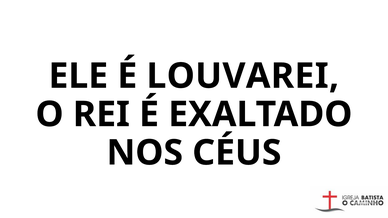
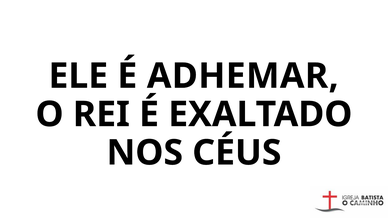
LOUVAREI: LOUVAREI -> ADHEMAR (243, 76)
